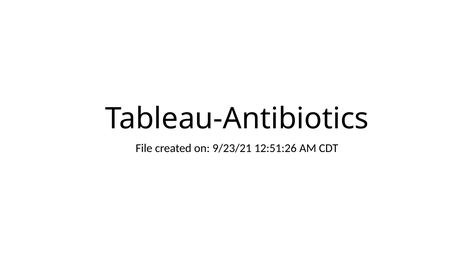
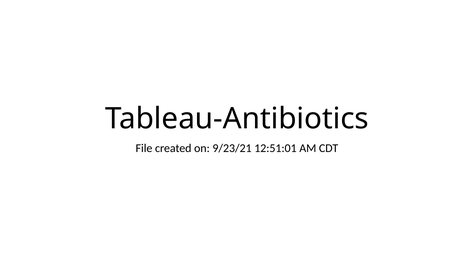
12:51:26: 12:51:26 -> 12:51:01 (275, 148)
